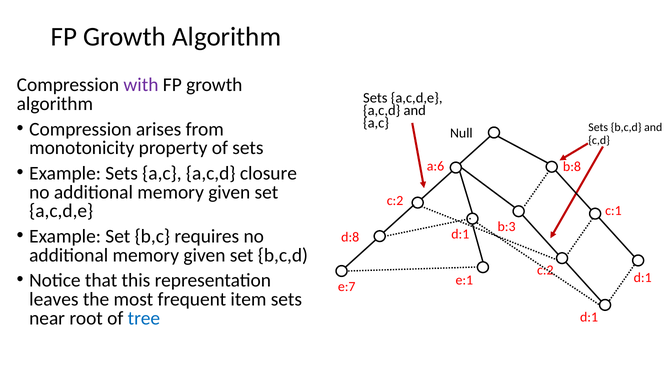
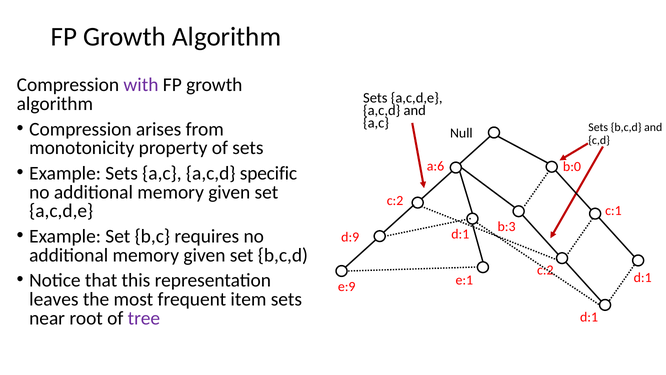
b:8: b:8 -> b:0 (572, 167)
closure: closure -> specific (269, 173)
d:8: d:8 -> d:9 (350, 237)
e:7: e:7 -> e:9 (347, 287)
tree colour: blue -> purple (144, 318)
